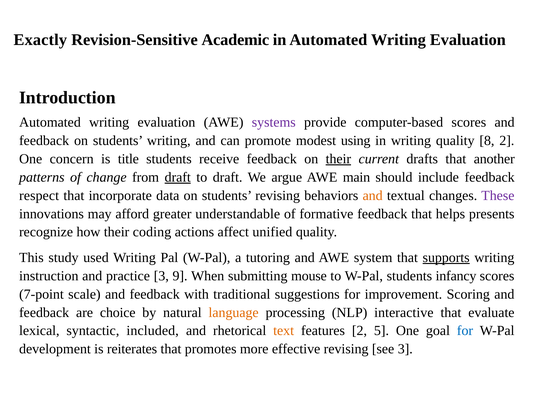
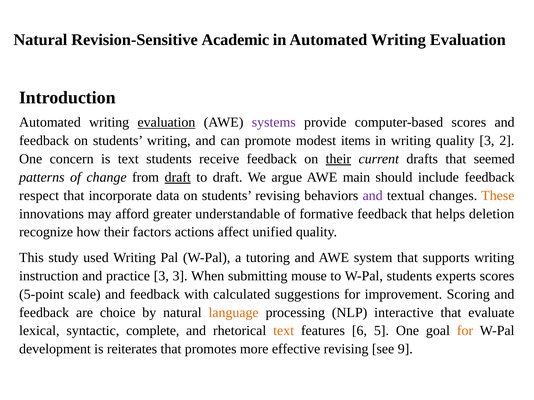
Exactly: Exactly -> Natural (40, 40)
evaluation underline: none -> present (166, 123)
using: using -> items (356, 141)
quality 8: 8 -> 3 (487, 141)
is title: title -> text (128, 159)
another: another -> seemed (494, 159)
and colour: orange -> purple (373, 196)
These colour: purple -> orange (498, 196)
presents: presents -> deletion (492, 214)
coding: coding -> factors (152, 232)
supports underline: present -> none (446, 258)
3 9: 9 -> 3 (180, 276)
infancy: infancy -> experts (456, 276)
7-point: 7-point -> 5-point (41, 295)
traditional: traditional -> calculated (242, 295)
included: included -> complete (153, 331)
features 2: 2 -> 6 (359, 331)
for colour: blue -> orange (465, 331)
see 3: 3 -> 9 (405, 349)
